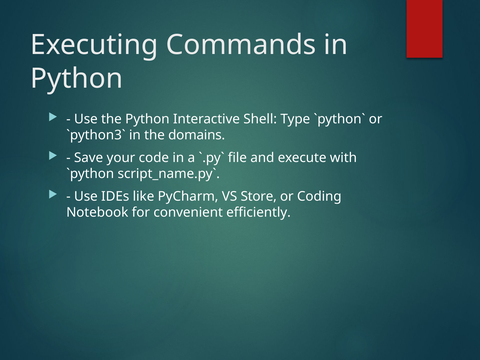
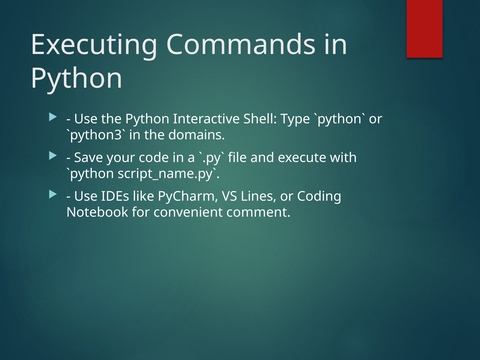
Store: Store -> Lines (259, 196)
efficiently: efficiently -> comment (258, 212)
